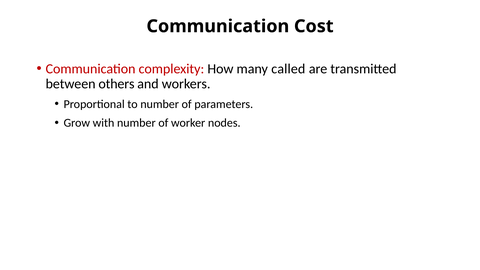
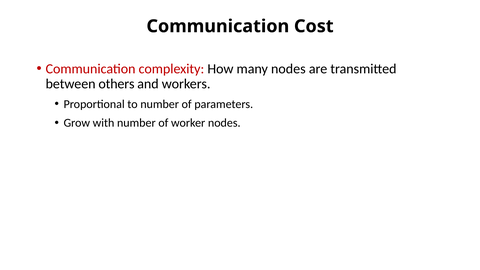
many called: called -> nodes (288, 69)
